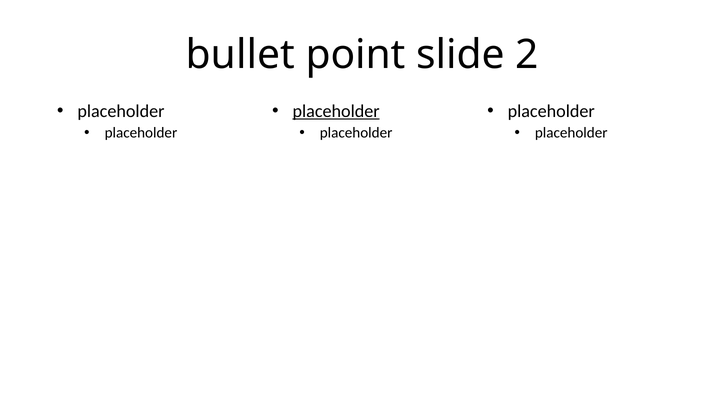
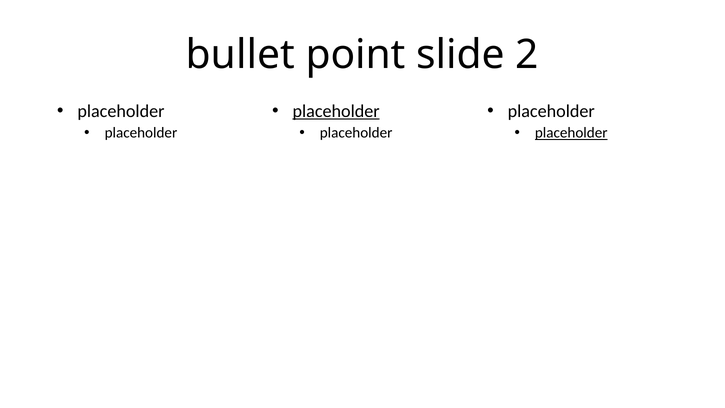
placeholder underline: none -> present (571, 133)
